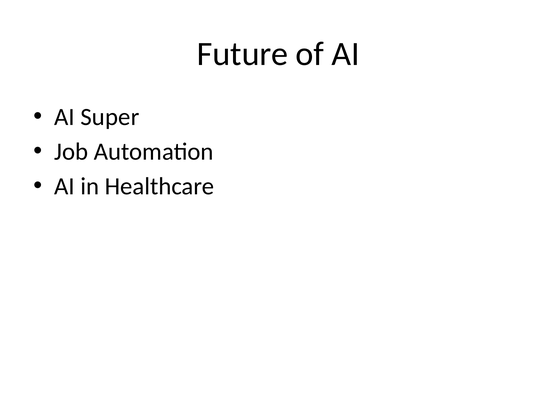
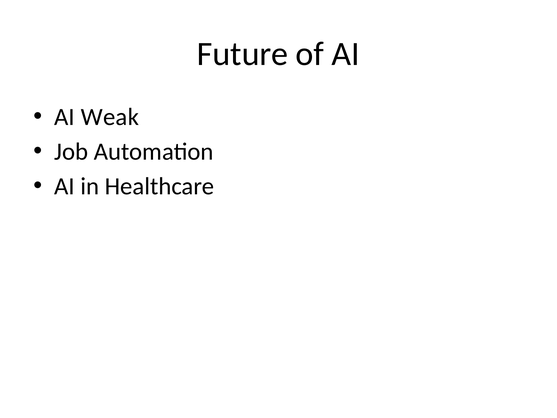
Super: Super -> Weak (110, 117)
